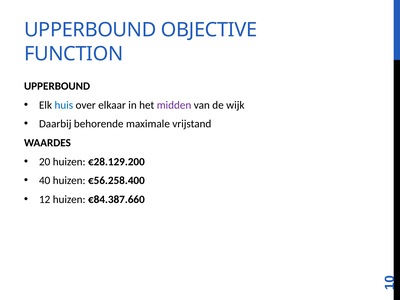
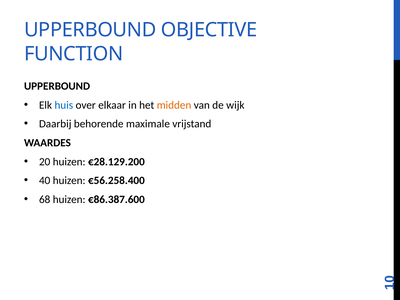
midden colour: purple -> orange (174, 105)
12: 12 -> 68 (45, 199)
€84.387.660: €84.387.660 -> €86.387.600 (116, 199)
